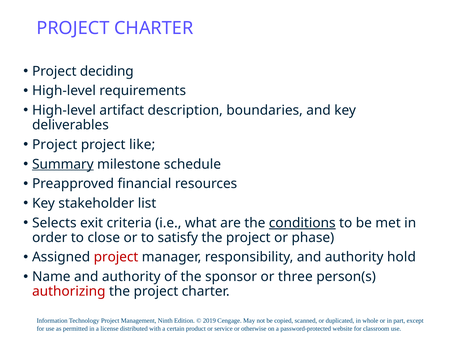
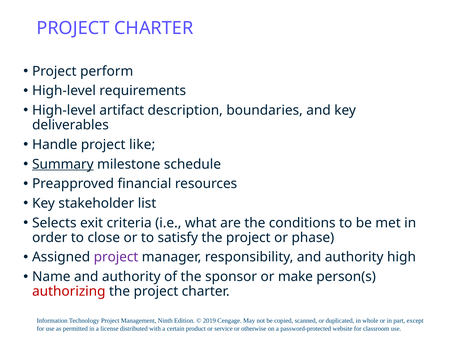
deciding: deciding -> perform (107, 71)
Project: Project -> Handle (55, 145)
conditions underline: present -> none (302, 223)
project colour: red -> purple (116, 257)
hold: hold -> high (401, 257)
three: three -> make (295, 277)
